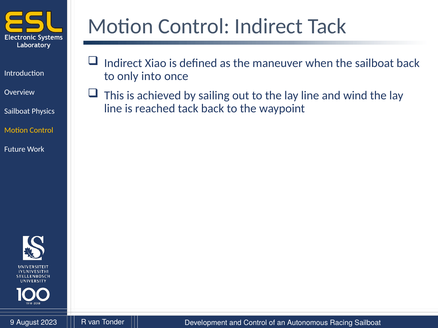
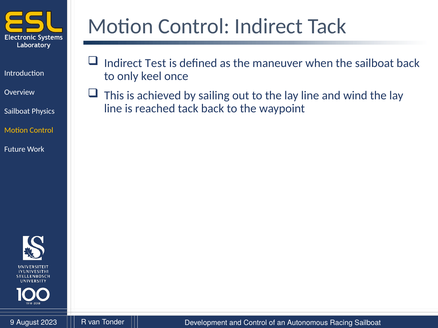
Xiao: Xiao -> Test (156, 63)
into: into -> keel (151, 76)
